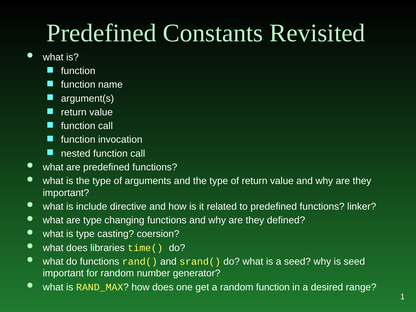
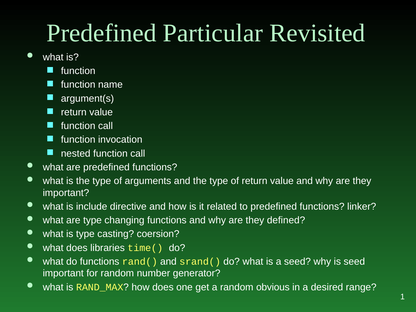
Constants: Constants -> Particular (213, 33)
random function: function -> obvious (273, 287)
